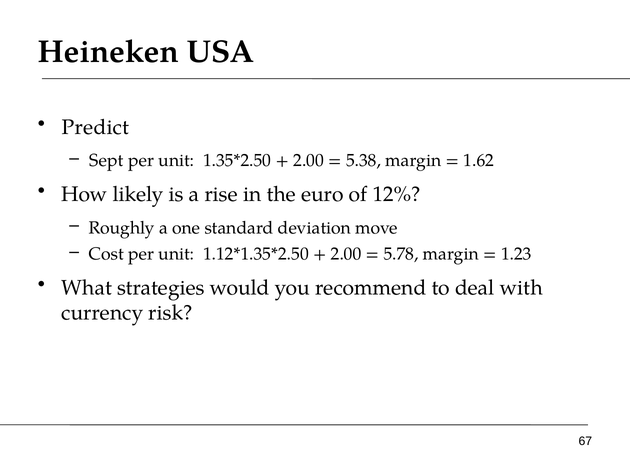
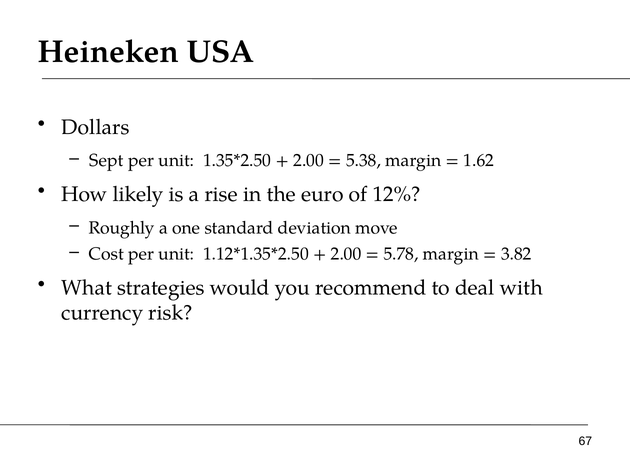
Predict: Predict -> Dollars (96, 127)
1.23: 1.23 -> 3.82 (516, 254)
